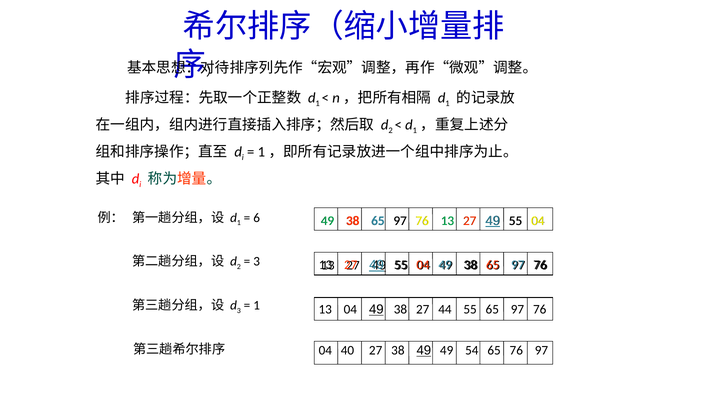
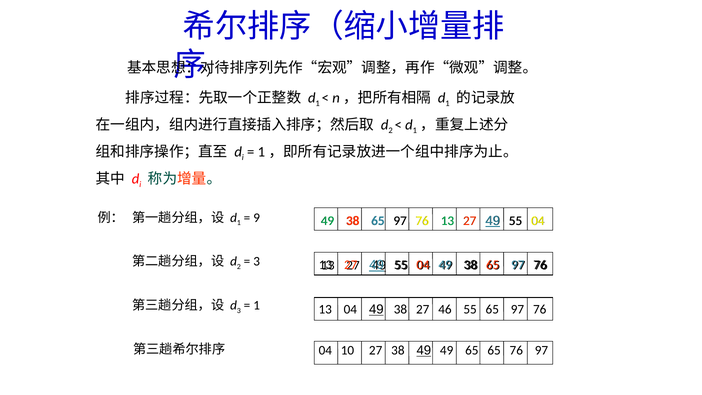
6: 6 -> 9 (257, 218)
44: 44 -> 46 (445, 309)
40: 40 -> 10 (347, 350)
49 54: 54 -> 65 (472, 350)
